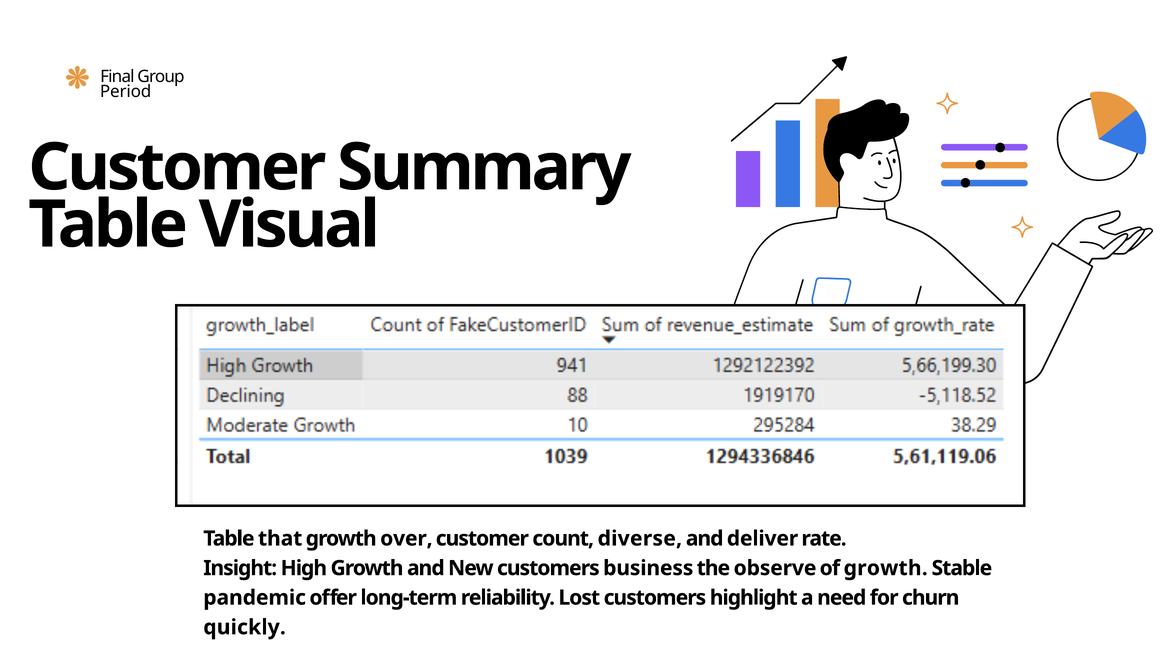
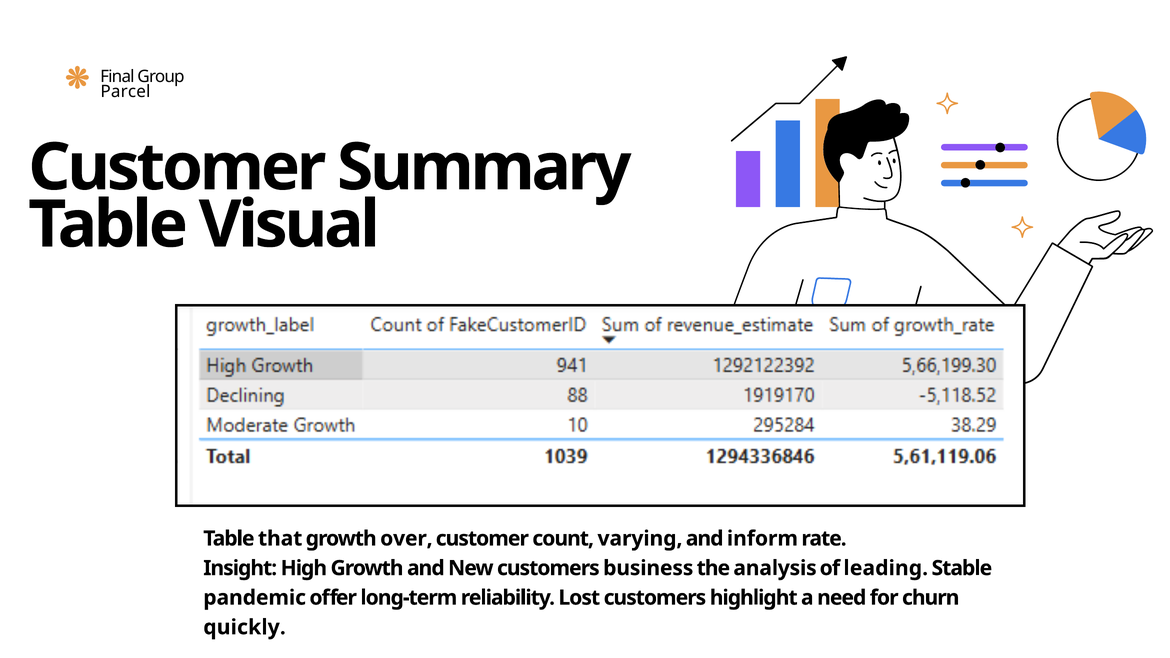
Period: Period -> Parcel (125, 92)
diverse: diverse -> varying (640, 539)
deliver: deliver -> inform (762, 539)
observe: observe -> analysis (775, 568)
of growth: growth -> leading (886, 568)
